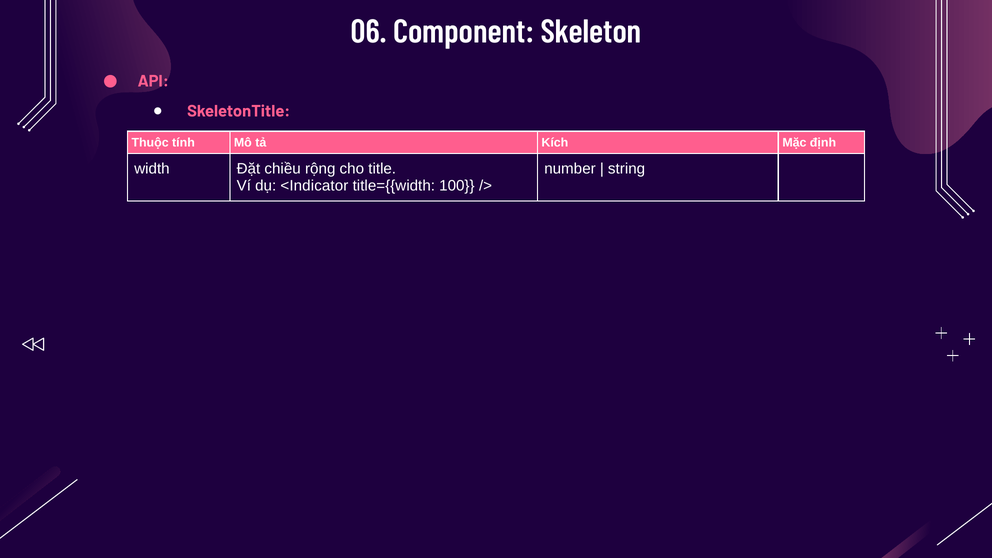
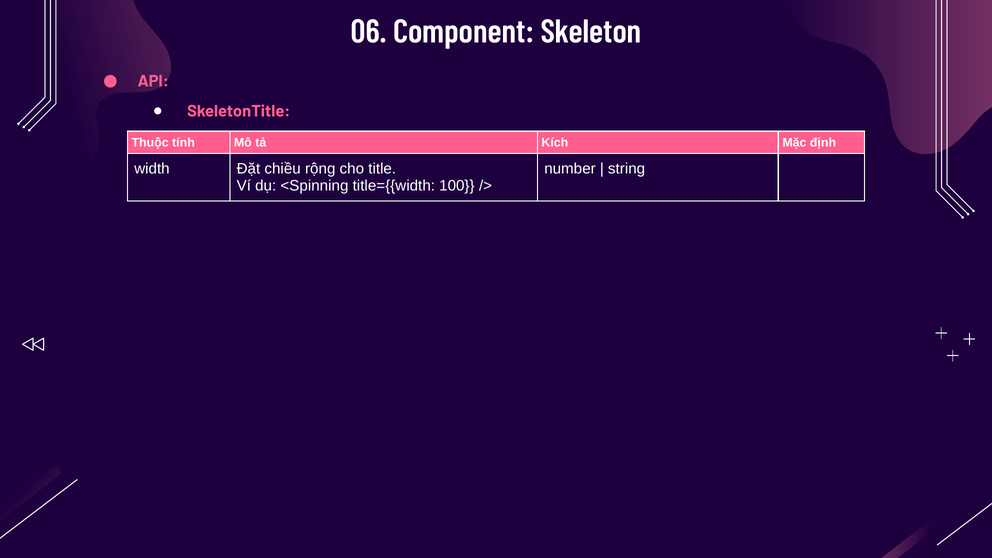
<Indicator: <Indicator -> <Spinning (314, 186)
